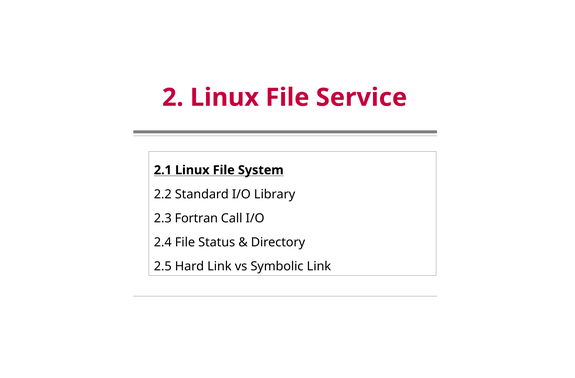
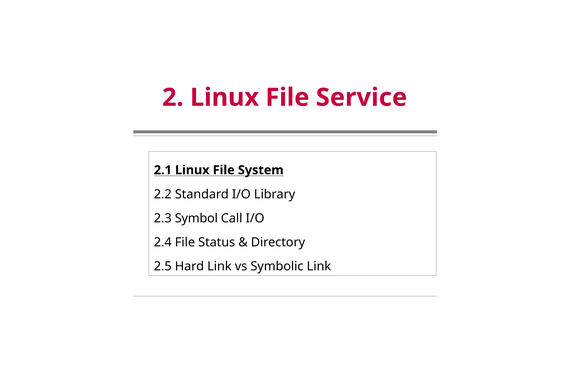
Fortran: Fortran -> Symbol (196, 218)
